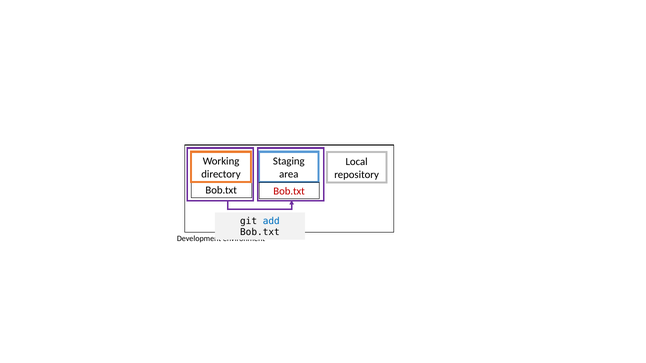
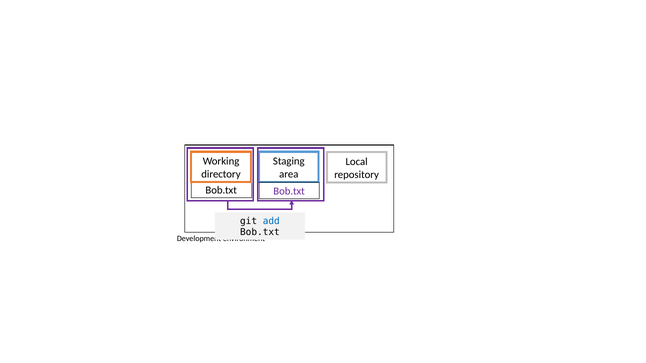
Bob.txt colour: red -> purple (289, 191)
